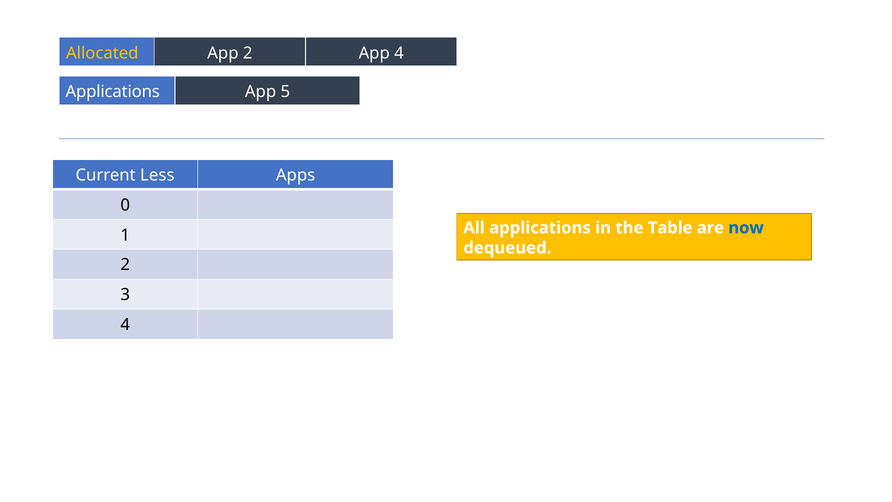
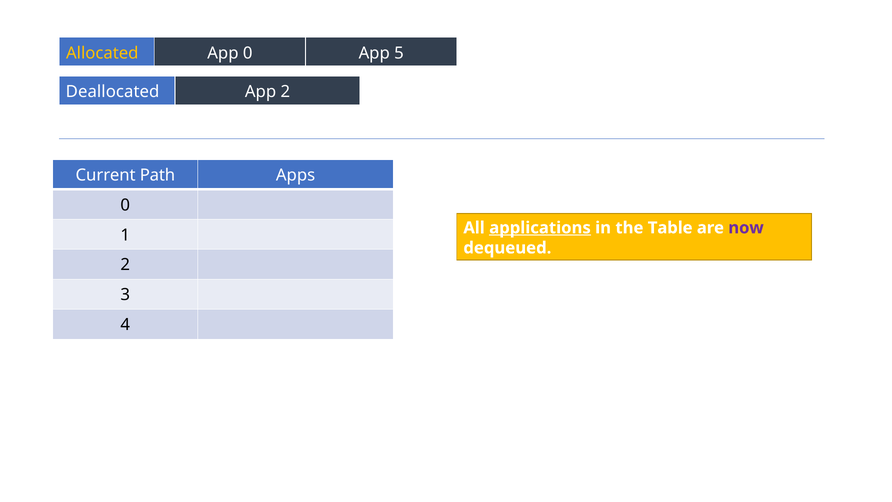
App 2: 2 -> 0 (248, 53)
App 4: 4 -> 5 (399, 53)
Applications: Applications -> Deallocated (113, 92)
App 5: 5 -> 2 (285, 92)
Less: Less -> Path (157, 175)
applications underline: none -> present (540, 228)
now colour: blue -> purple (746, 228)
